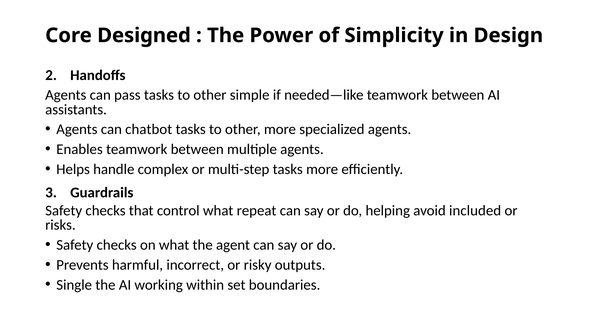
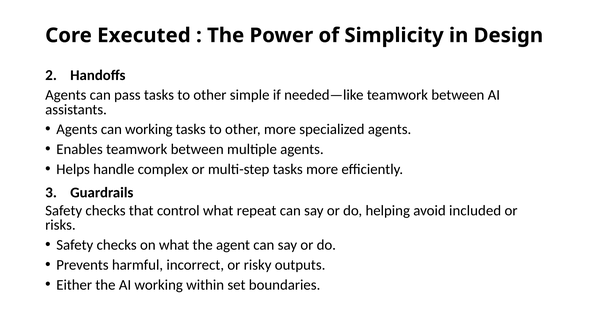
Designed: Designed -> Executed (144, 35)
can chatbot: chatbot -> working (149, 130)
Single: Single -> Either (74, 285)
